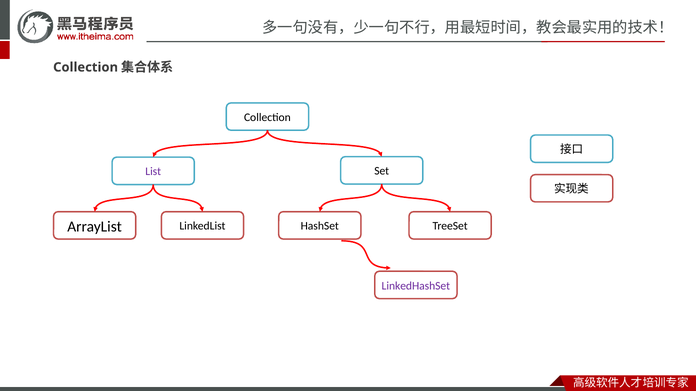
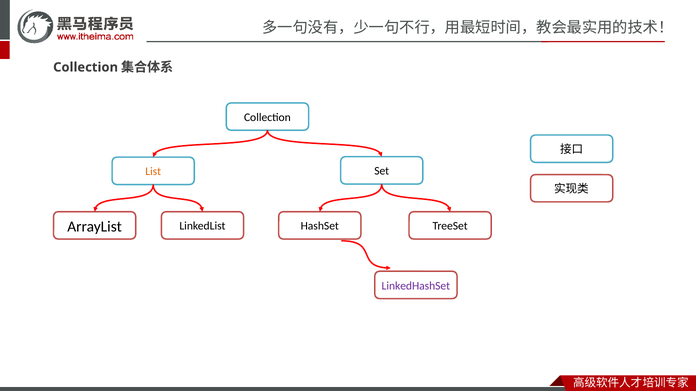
List colour: purple -> orange (153, 172)
